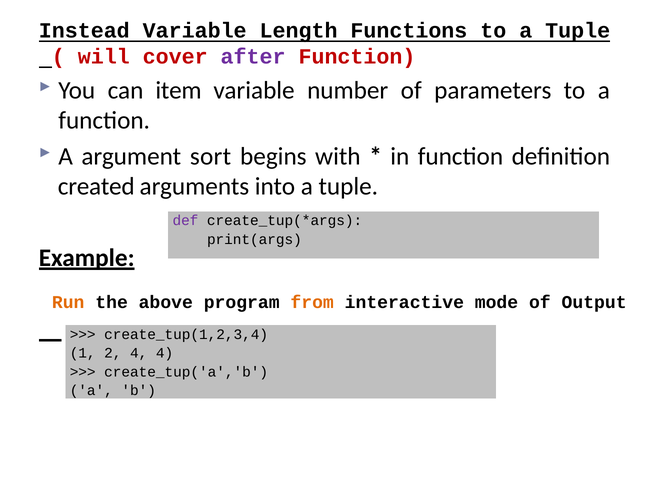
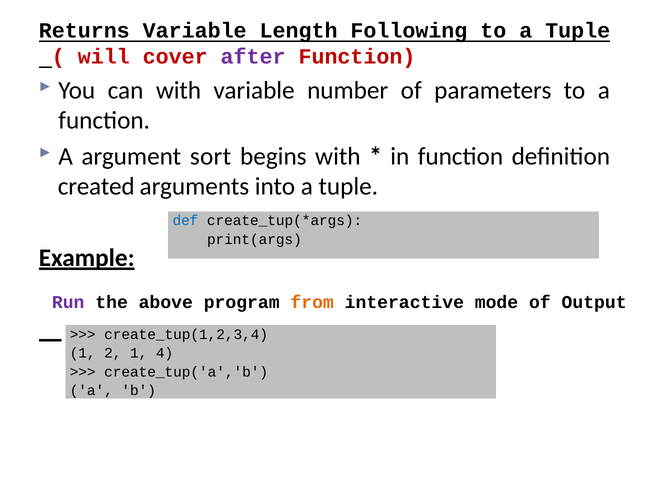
Instead: Instead -> Returns (84, 31)
Functions: Functions -> Following (409, 31)
can item: item -> with (178, 90)
def colour: purple -> blue (185, 221)
Run colour: orange -> purple (68, 302)
2 4: 4 -> 1 (139, 353)
